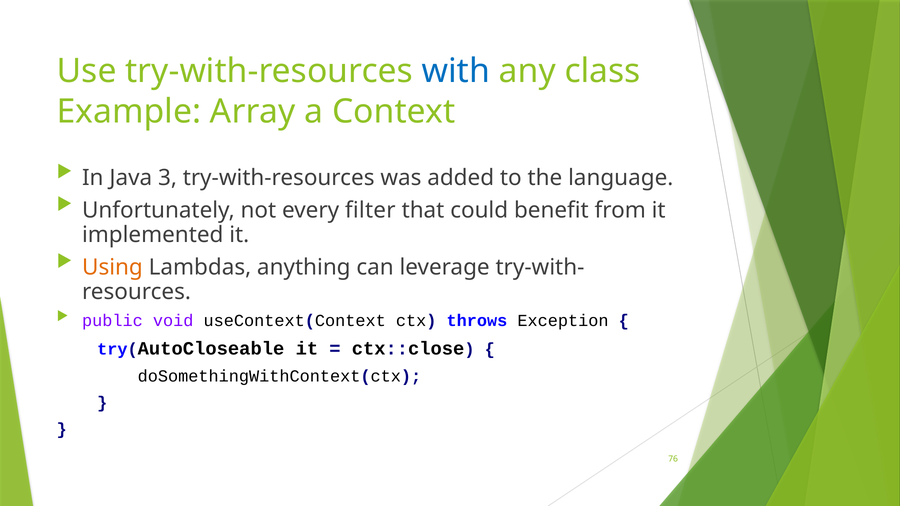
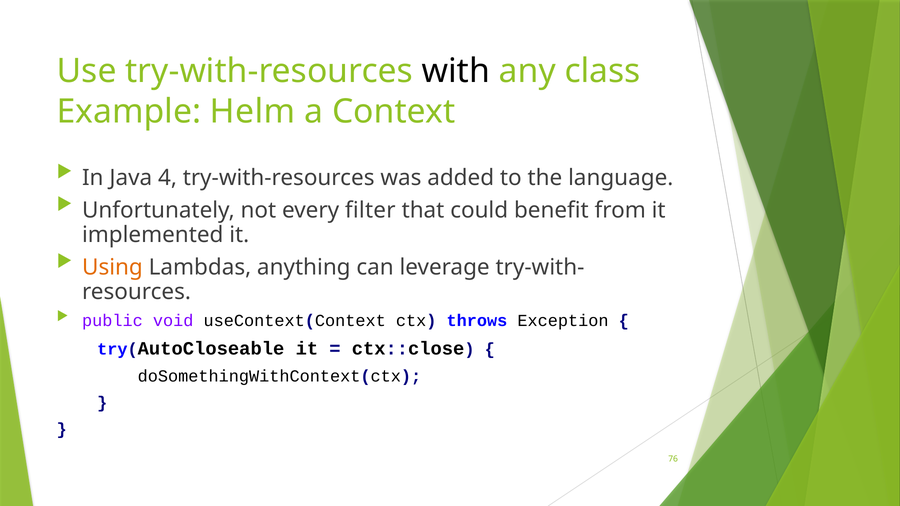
with colour: blue -> black (456, 71)
Array: Array -> Helm (253, 111)
3: 3 -> 4 (168, 178)
